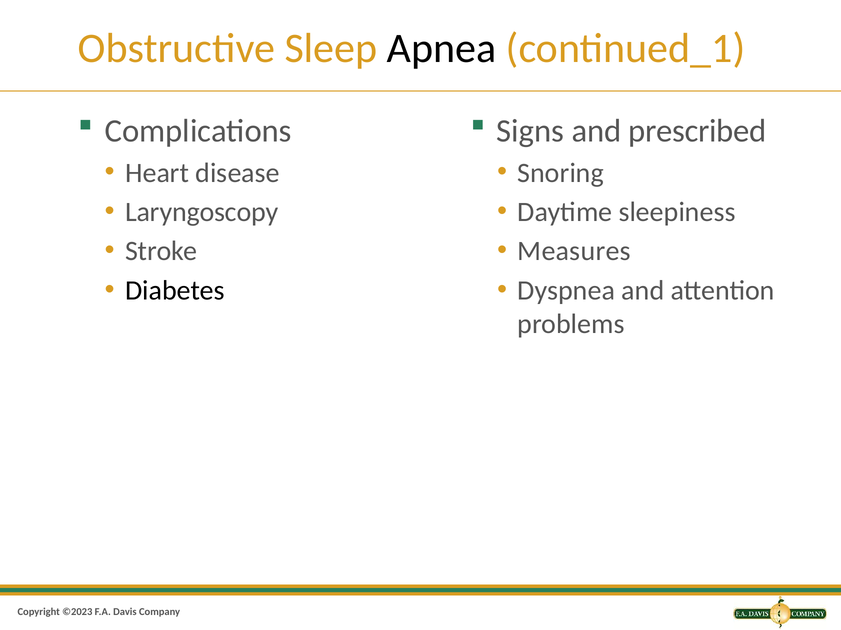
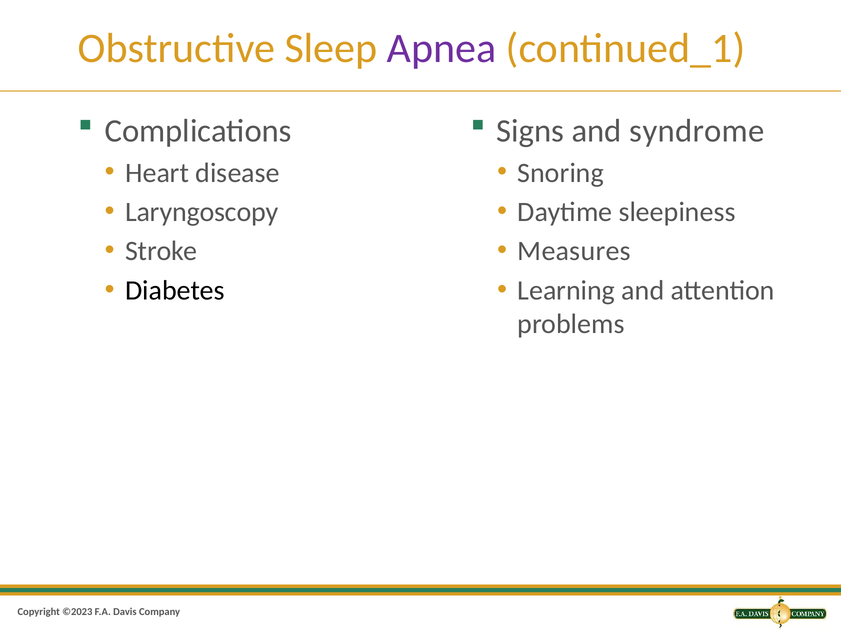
Apnea colour: black -> purple (442, 48)
prescribed: prescribed -> syndrome (697, 131)
Dyspnea: Dyspnea -> Learning (566, 291)
